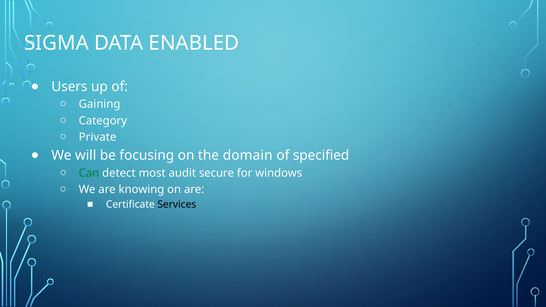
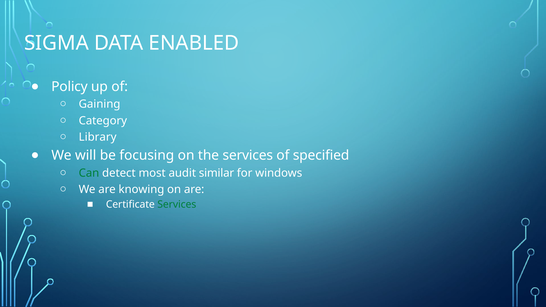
Users: Users -> Policy (69, 87)
Private: Private -> Library (98, 137)
the domain: domain -> services (248, 155)
secure: secure -> similar (217, 173)
Services colour: black -> green (177, 205)
